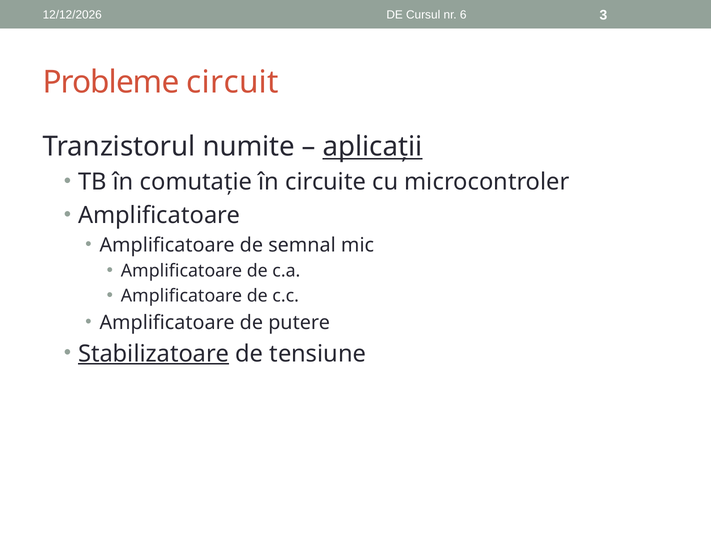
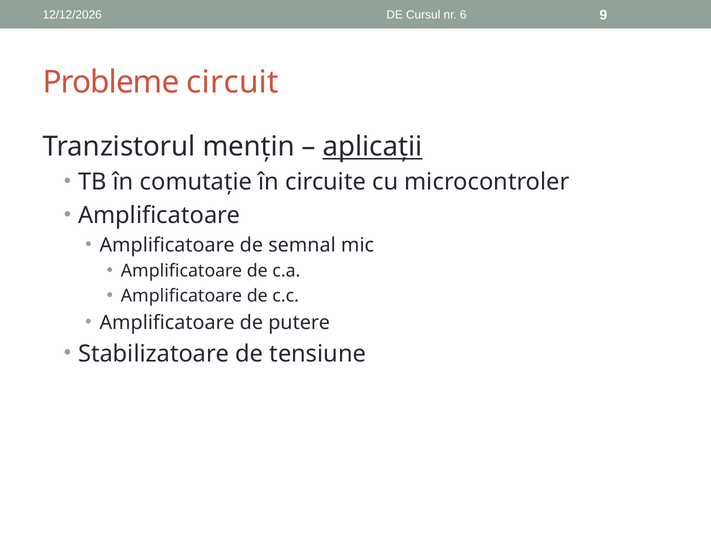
3: 3 -> 9 (603, 15)
numite: numite -> mențin (249, 147)
Stabilizatoare underline: present -> none (154, 353)
